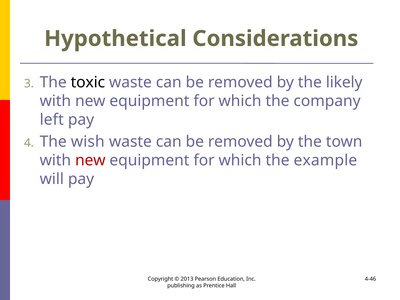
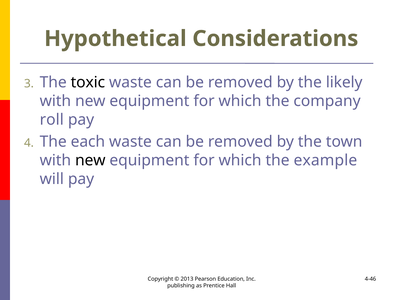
left: left -> roll (52, 120)
wish: wish -> each (88, 142)
new colour: red -> black (90, 160)
